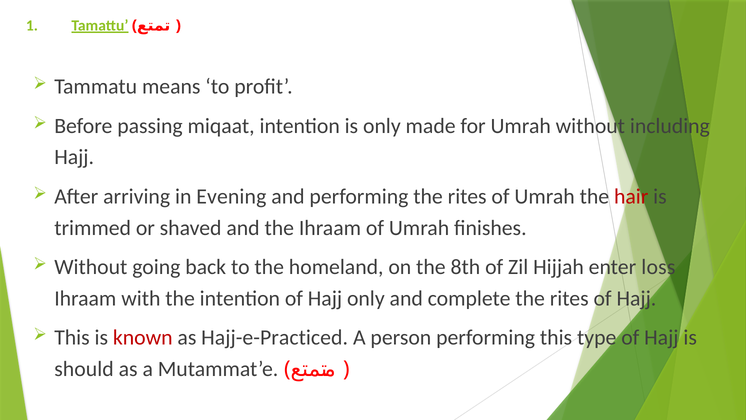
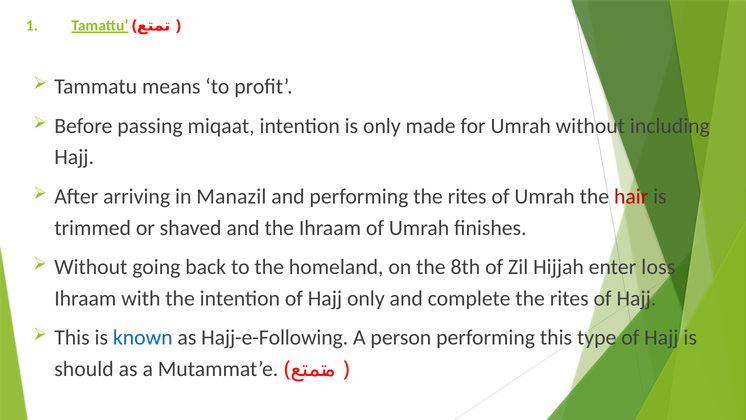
Evening: Evening -> Manazil (231, 196)
known colour: red -> blue (143, 337)
Hajj-e-Practiced: Hajj-e-Practiced -> Hajj-e-Following (275, 337)
